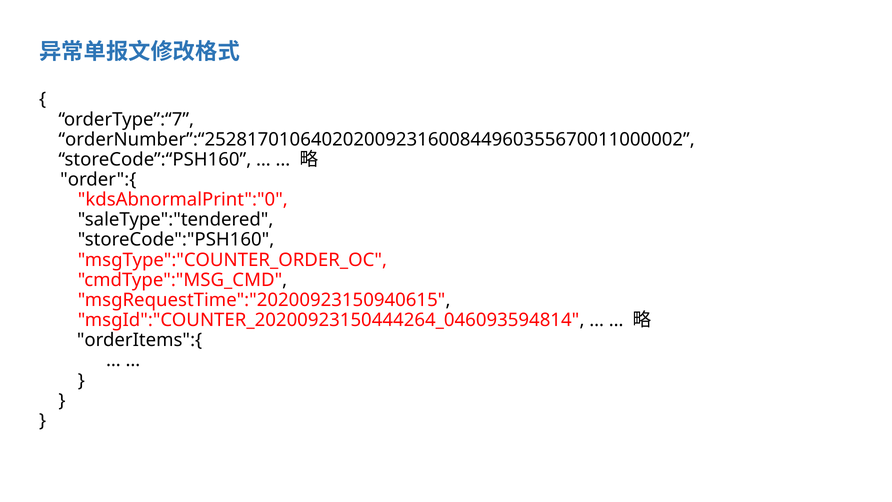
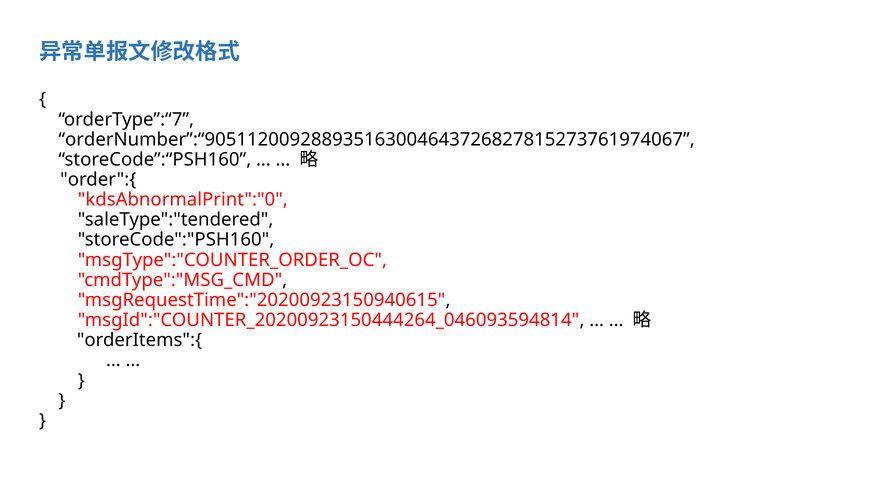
orderNumber”:“252817010640202009231600844960355670011000002: orderNumber”:“252817010640202009231600844960355670011000002 -> orderNumber”:“905112009288935163004643726827815273761974067 (377, 139)
